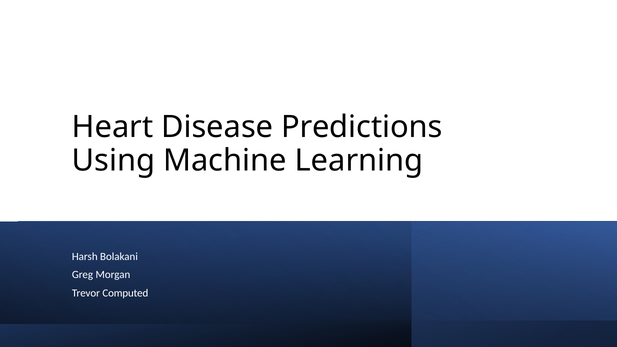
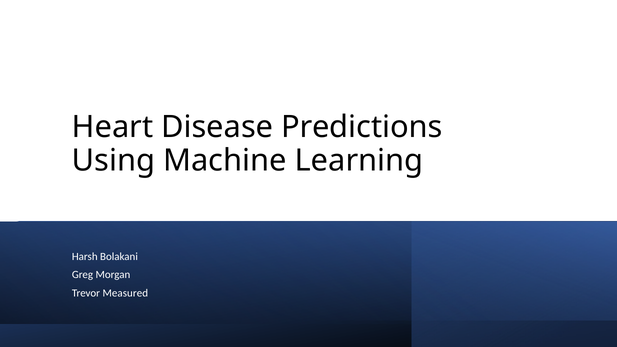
Computed: Computed -> Measured (125, 293)
